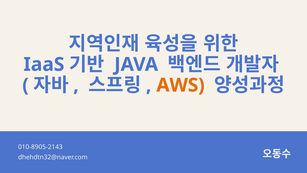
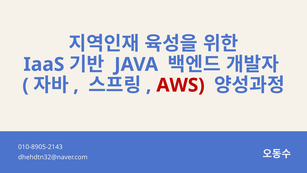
AWS colour: orange -> red (180, 85)
